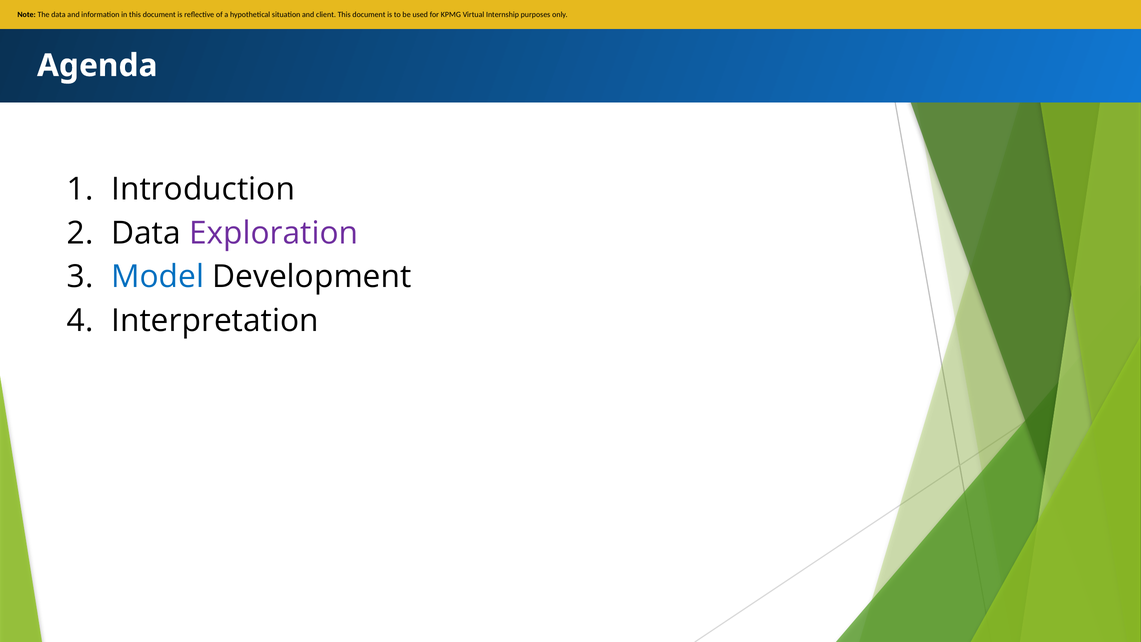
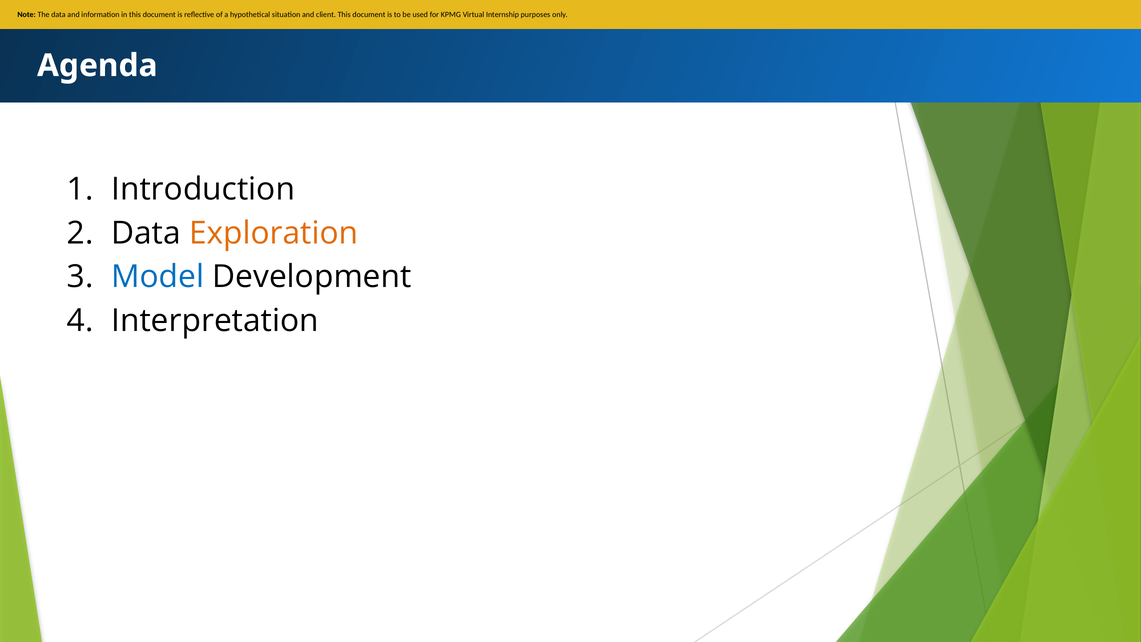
Exploration colour: purple -> orange (274, 233)
